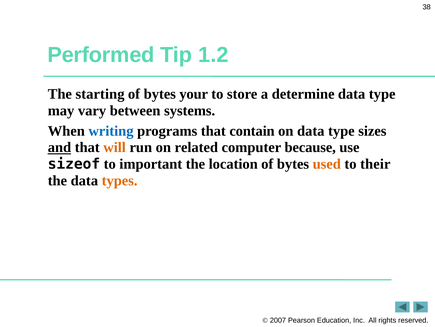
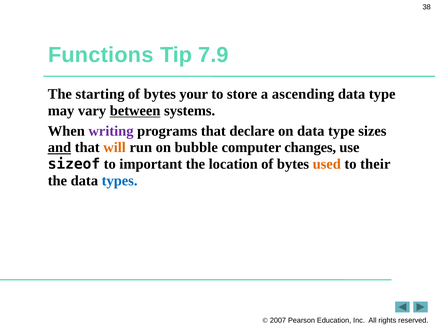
Performed: Performed -> Functions (101, 55)
1.2: 1.2 -> 7.9 (213, 55)
determine: determine -> ascending (303, 94)
between underline: none -> present (135, 111)
writing colour: blue -> purple (111, 131)
contain: contain -> declare (252, 131)
related: related -> bubble (196, 147)
because: because -> changes (310, 147)
types colour: orange -> blue (120, 180)
